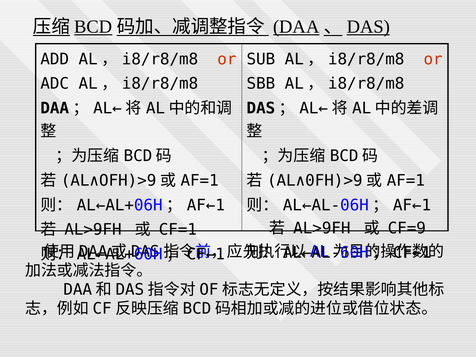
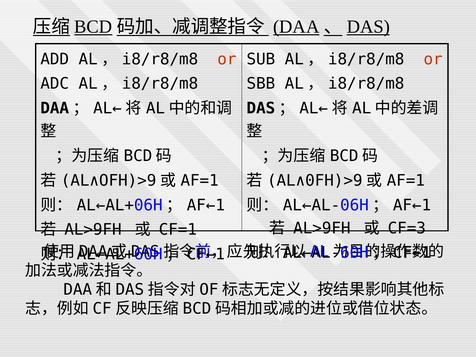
CF=9: CF=9 -> CF=3 (407, 228)
